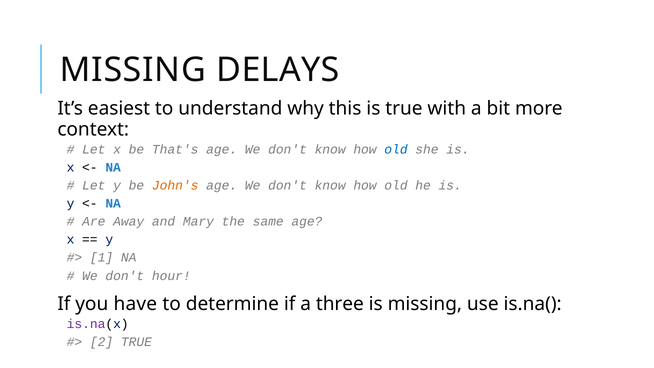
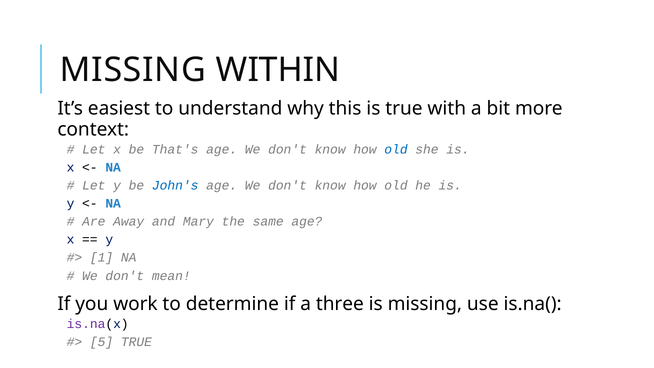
DELAYS: DELAYS -> WITHIN (278, 70)
John's colour: orange -> blue (175, 185)
hour: hour -> mean (171, 276)
have: have -> work (135, 304)
2: 2 -> 5 (102, 342)
